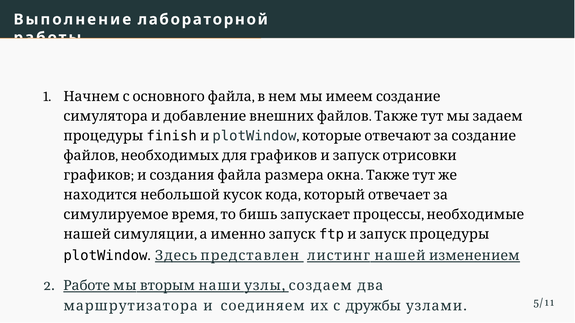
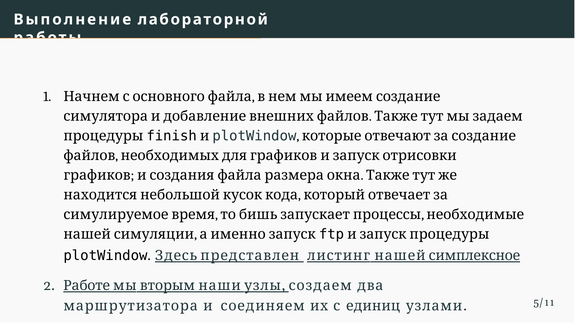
изменением: изменением -> симплексное (474, 256)
дружбы: дружбы -> единиц (373, 307)
